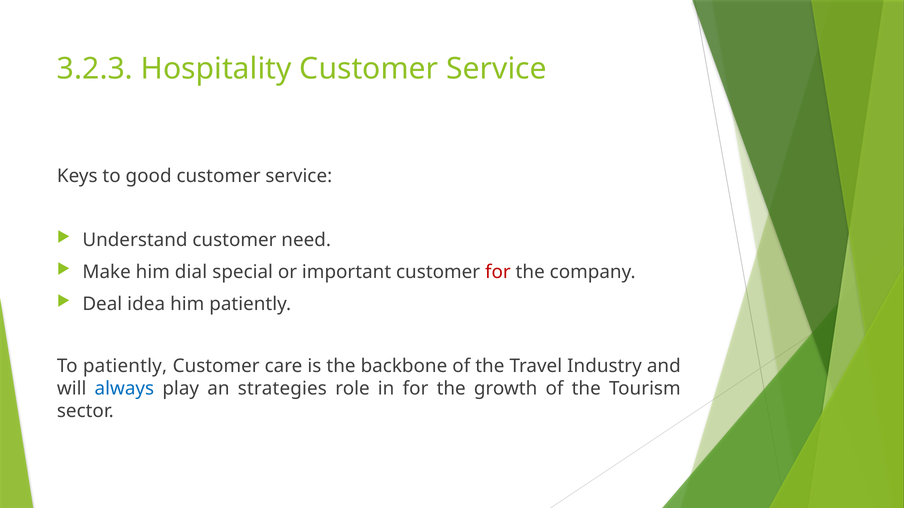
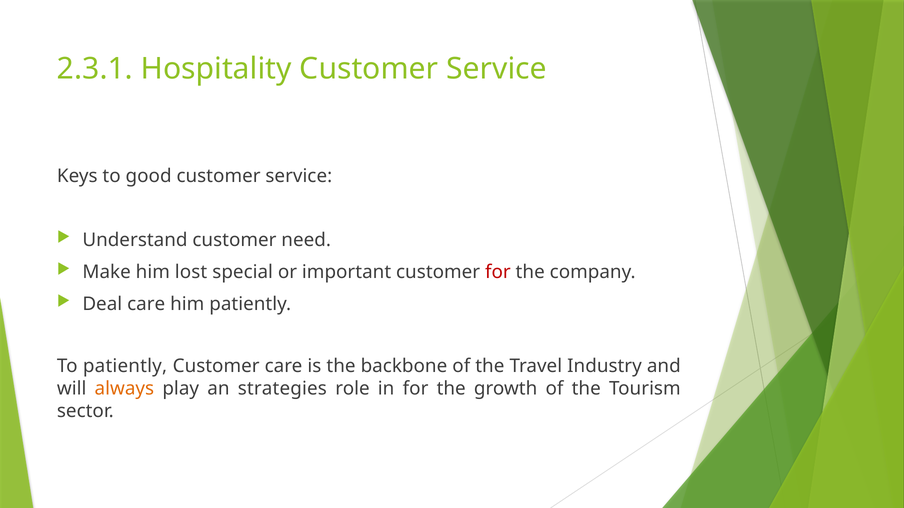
3.2.3: 3.2.3 -> 2.3.1 (95, 69)
dial: dial -> lost (191, 272)
Deal idea: idea -> care (146, 304)
always colour: blue -> orange (124, 389)
